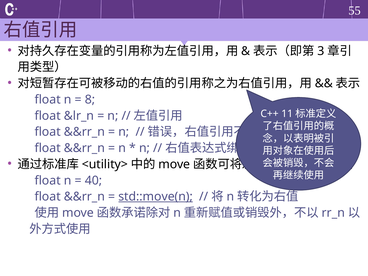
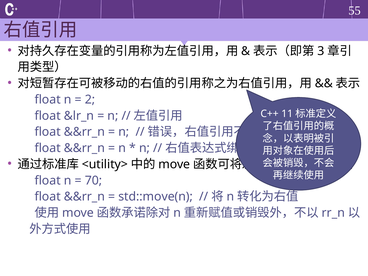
8: 8 -> 2 (90, 100)
40: 40 -> 70 (94, 180)
std::move(n underline: present -> none (156, 197)
